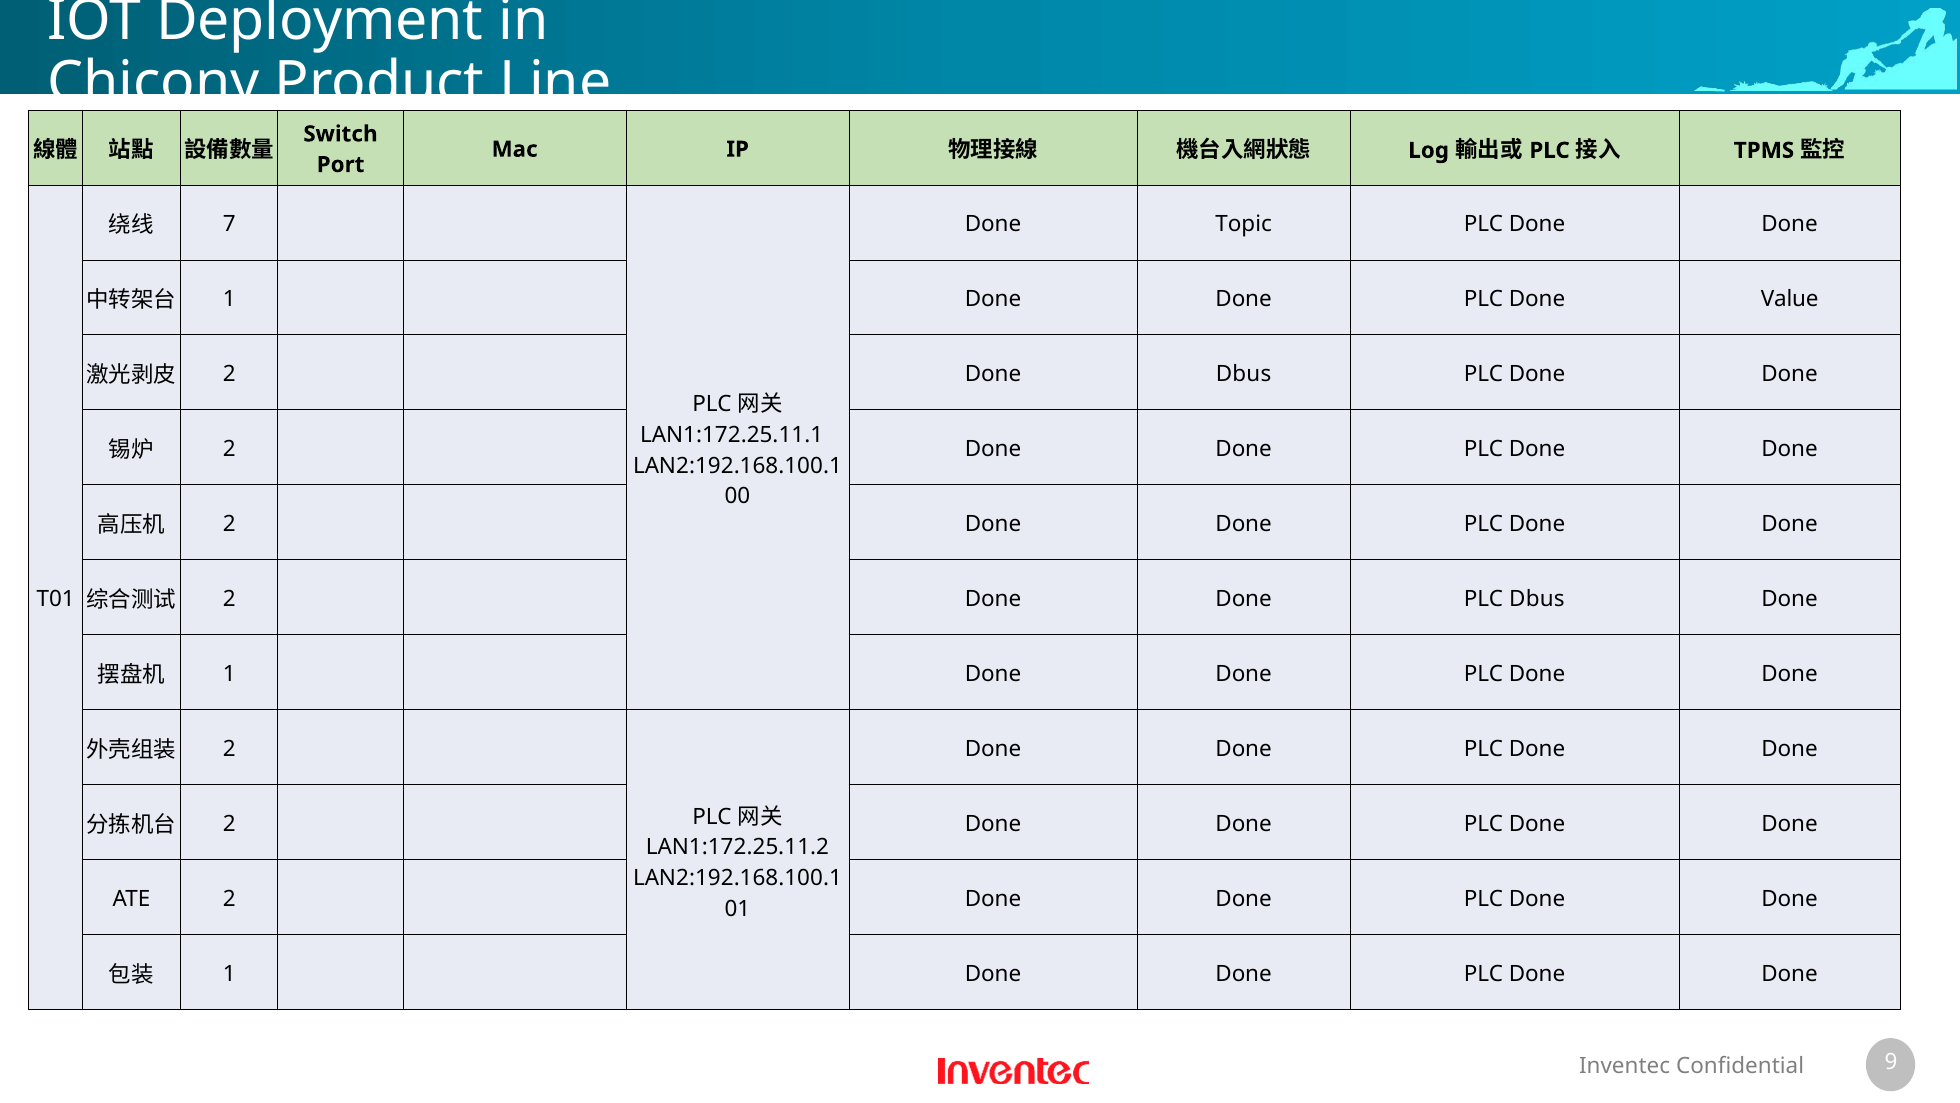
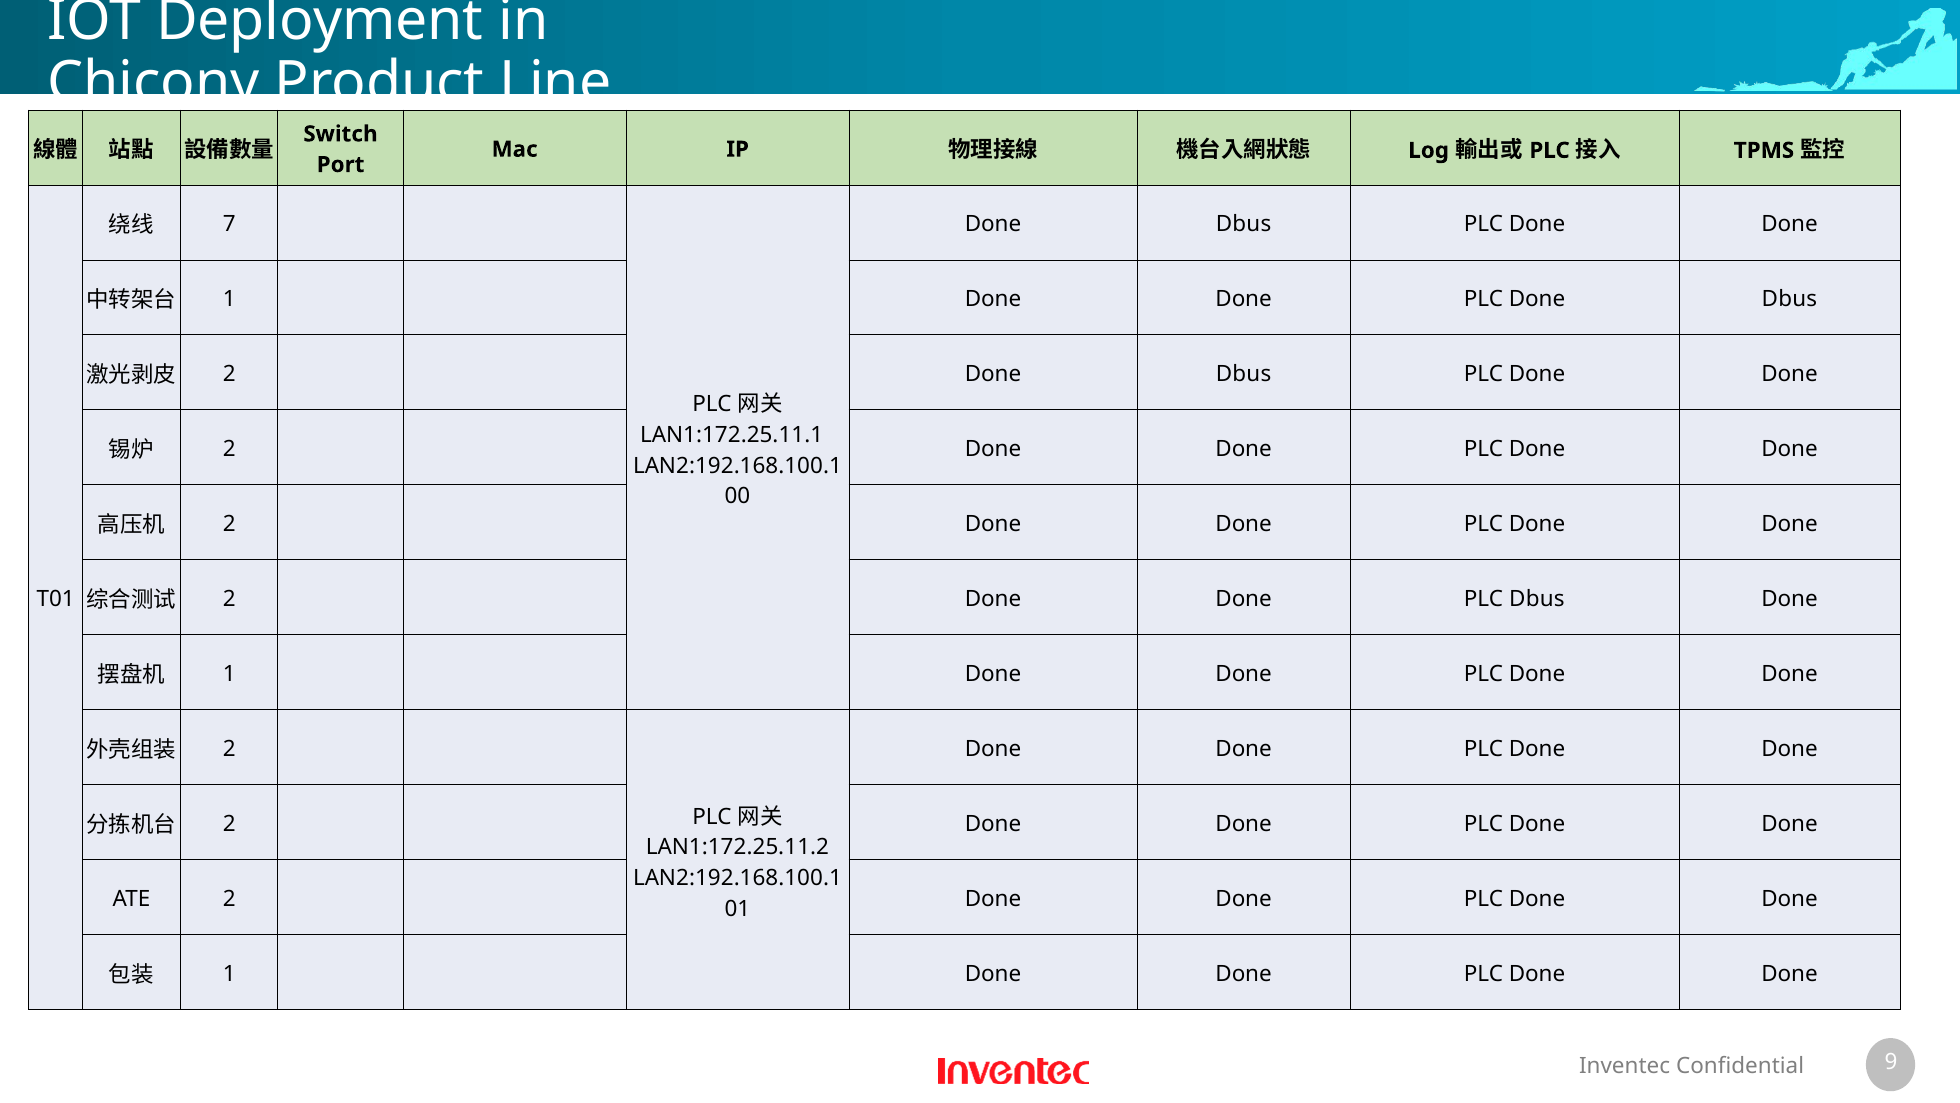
Topic: Topic -> Dbus (1244, 224)
PLC Done Value: Value -> Dbus (1789, 299)
